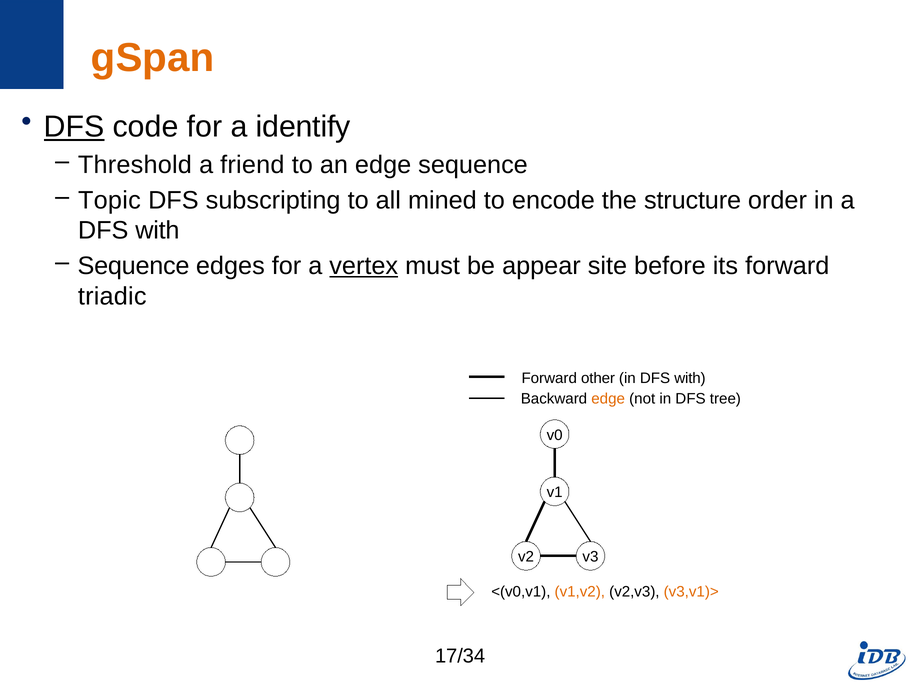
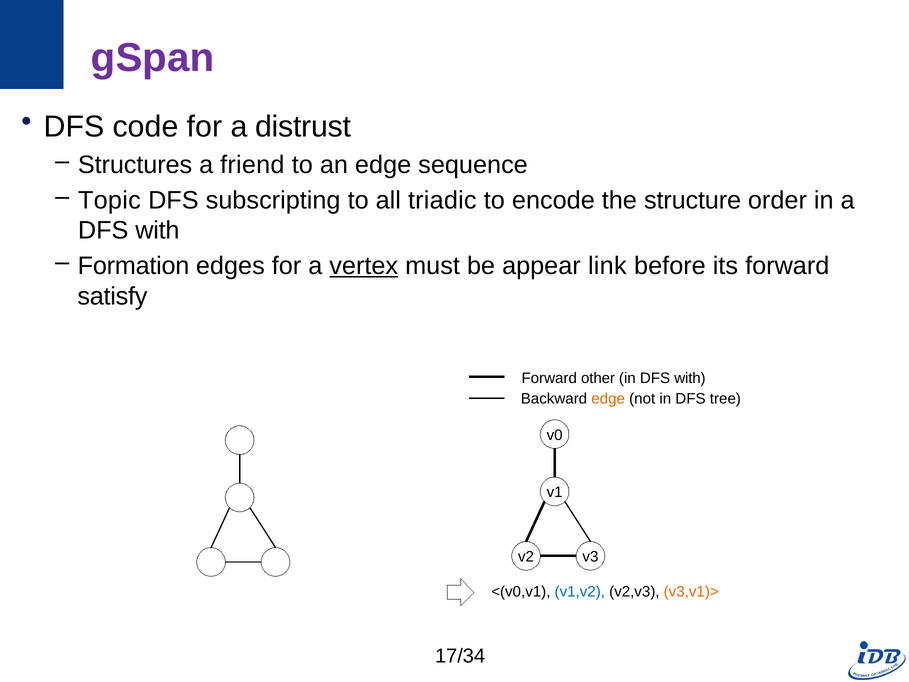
gSpan colour: orange -> purple (153, 58)
DFS underline: present -> none (74, 127)
identify: identify -> distrust (303, 127)
Threshold: Threshold -> Structures (135, 165)
mined: mined -> triadic (442, 200)
Sequence: Sequence -> Formation (134, 266)
site: site -> link (607, 266)
triadic: triadic -> satisfy (112, 296)
v1,v2 colour: orange -> blue (580, 592)
